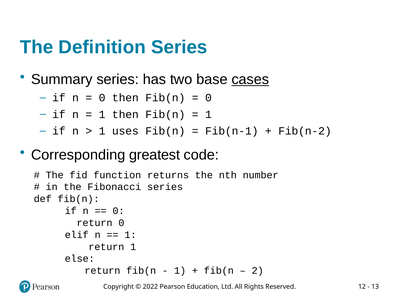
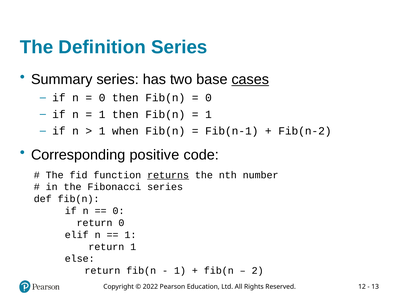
uses: uses -> when (125, 131)
greatest: greatest -> positive (154, 155)
returns underline: none -> present (168, 175)
